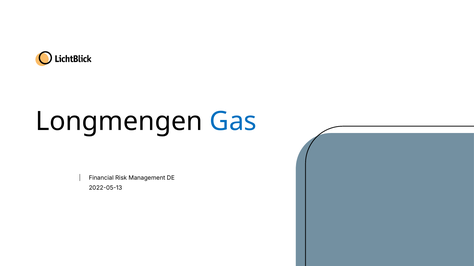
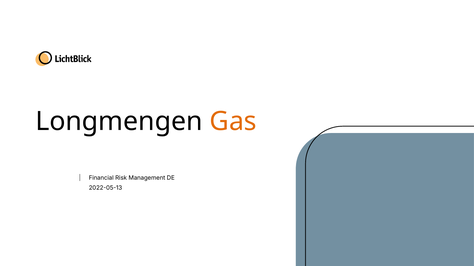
Gas colour: blue -> orange (233, 122)
